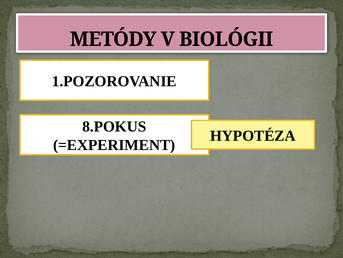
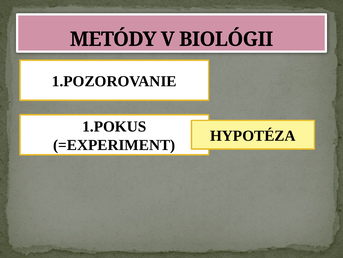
8.POKUS: 8.POKUS -> 1.POKUS (114, 126)
